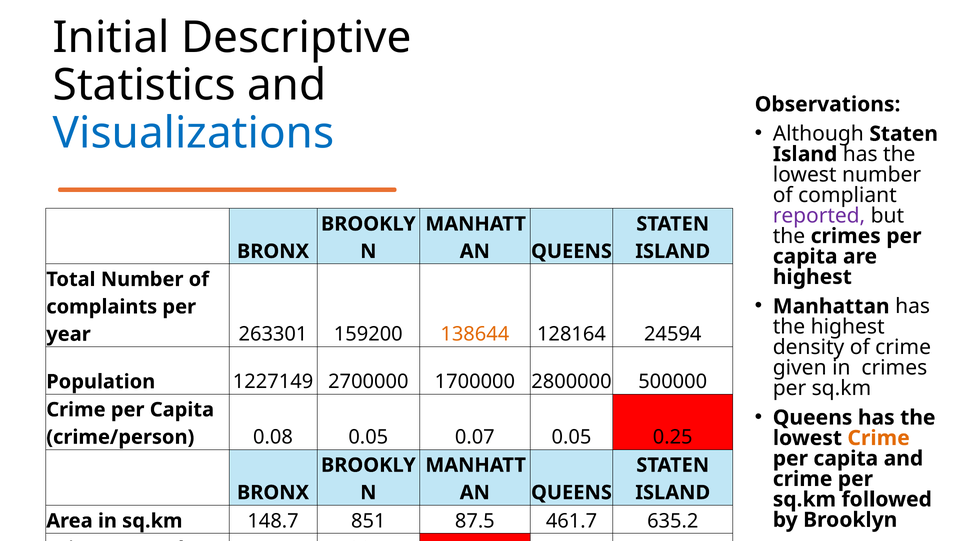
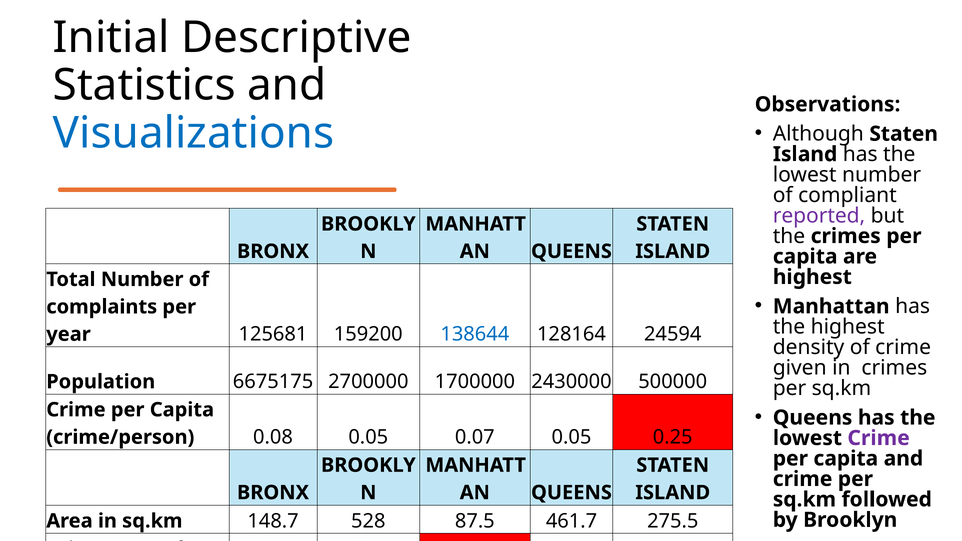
263301: 263301 -> 125681 (273, 334)
138644 colour: orange -> blue (475, 334)
1227149: 1227149 -> 6675175 (273, 382)
2800000: 2800000 -> 2430000 (572, 382)
Crime colour: orange -> purple (879, 438)
851: 851 -> 528 (368, 521)
635.2: 635.2 -> 275.5 (673, 521)
